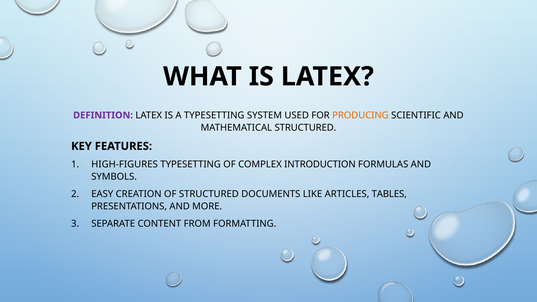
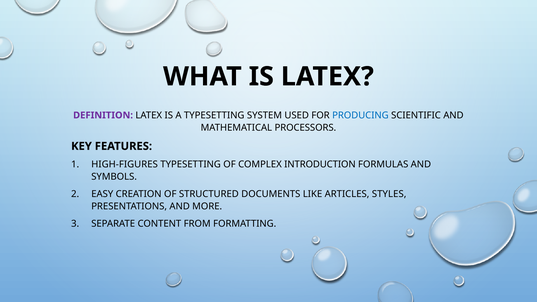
PRODUCING colour: orange -> blue (360, 115)
MATHEMATICAL STRUCTURED: STRUCTURED -> PROCESSORS (305, 128)
TABLES: TABLES -> STYLES (389, 194)
